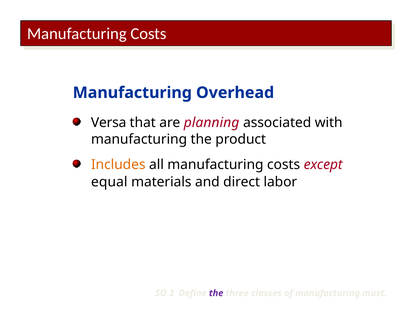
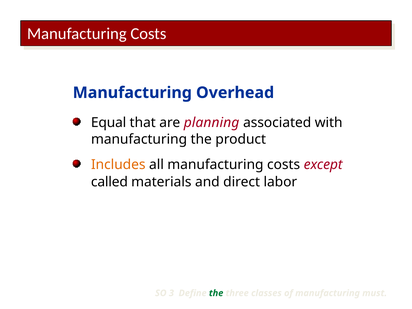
Versa: Versa -> Equal (109, 123)
equal: equal -> called (109, 182)
the colour: purple -> green (216, 293)
